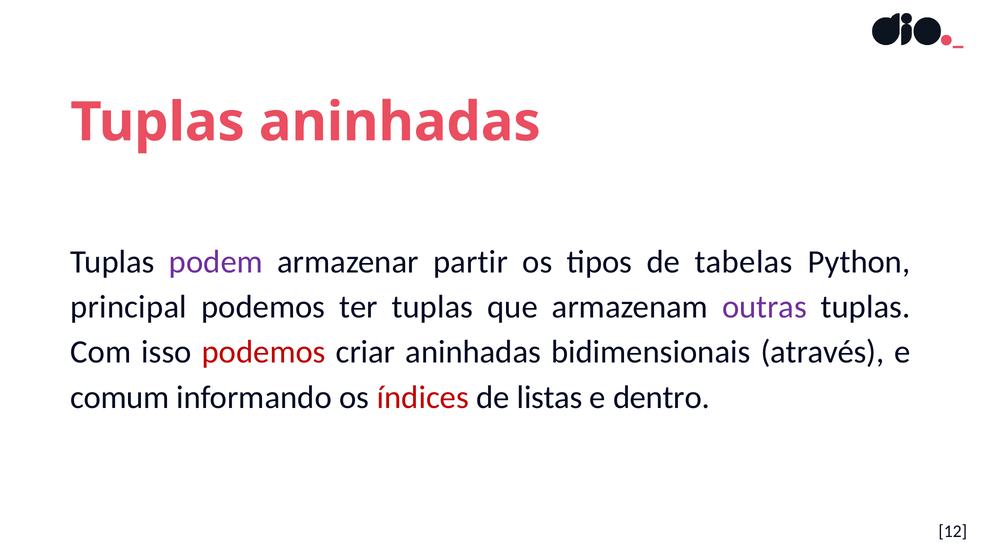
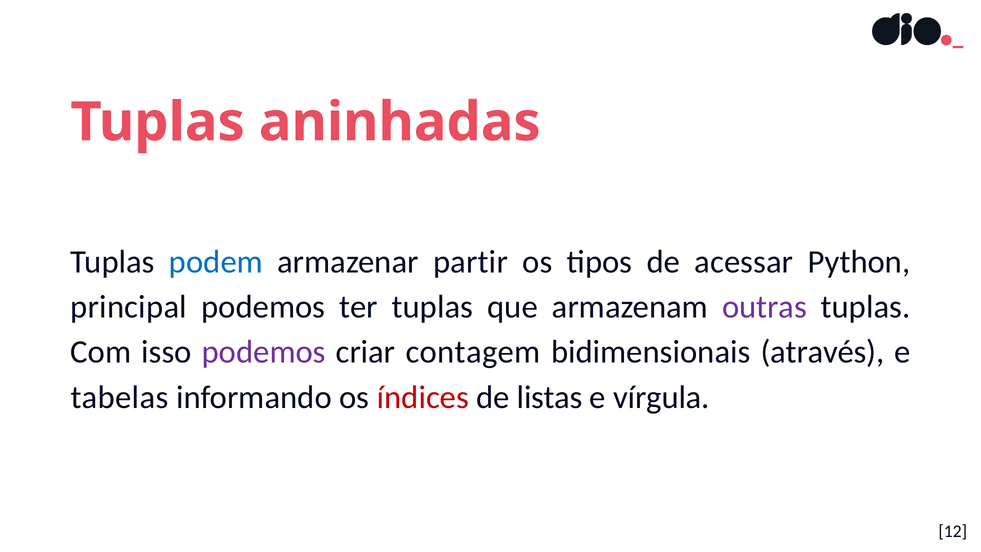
podem colour: purple -> blue (216, 262)
tabelas: tabelas -> acessar (744, 262)
podemos colour: red -> purple (264, 352)
criar aninhadas: aninhadas -> contagem (473, 352)
comum: comum -> tabelas (119, 397)
dentro: dentro -> vírgula (661, 397)
